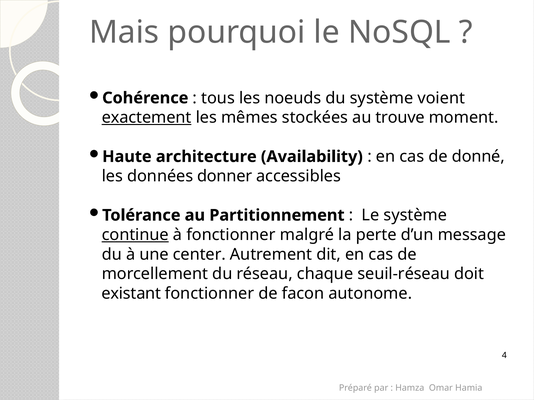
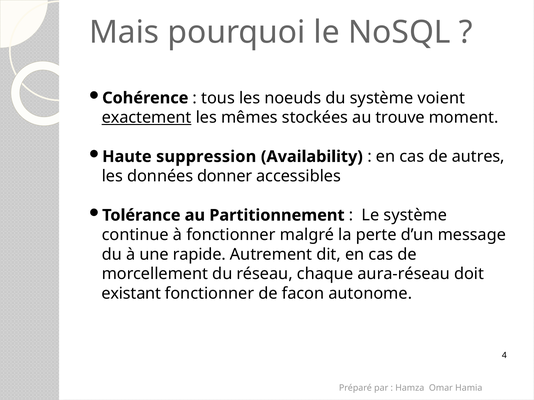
architecture: architecture -> suppression (206, 157)
donné: donné -> autres (478, 157)
continue underline: present -> none (135, 235)
center: center -> rapide (199, 255)
seuil-réseau: seuil-réseau -> aura-réseau (404, 274)
